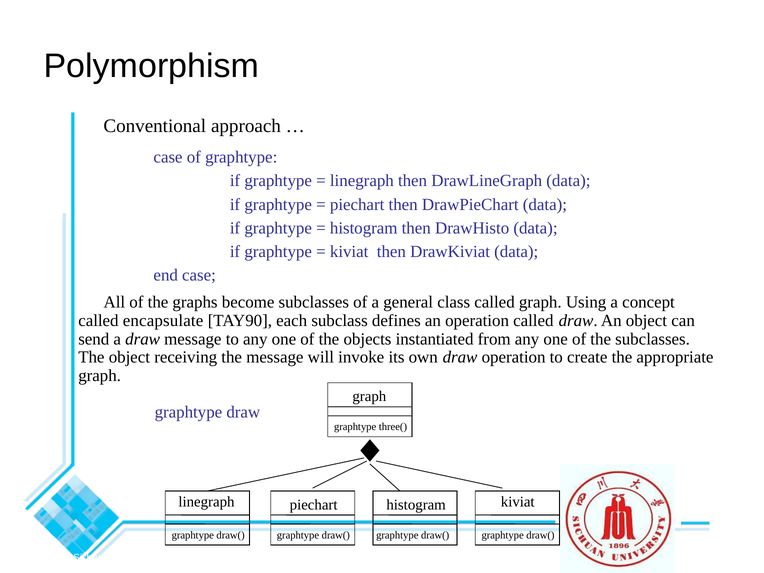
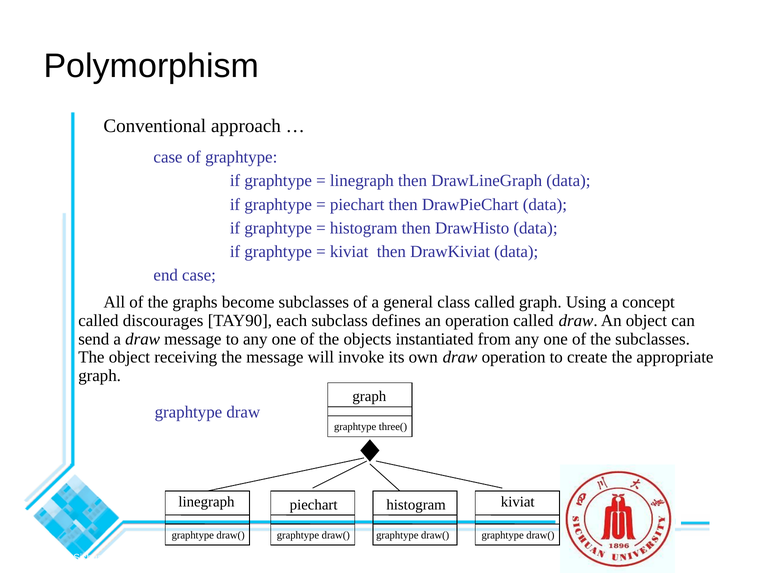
encapsulate: encapsulate -> discourages (163, 321)
